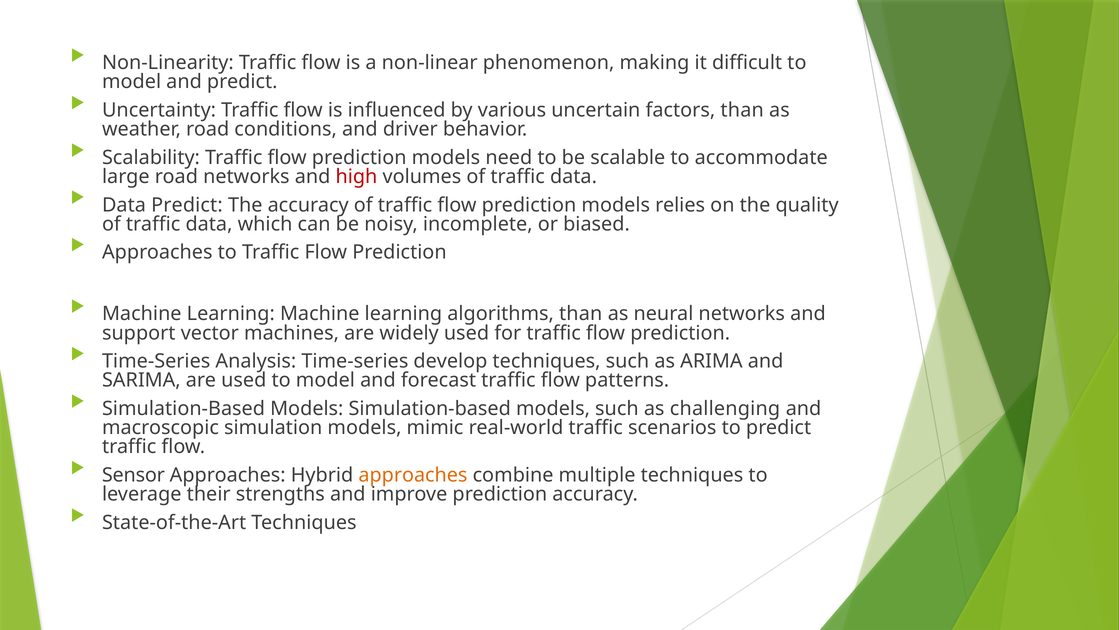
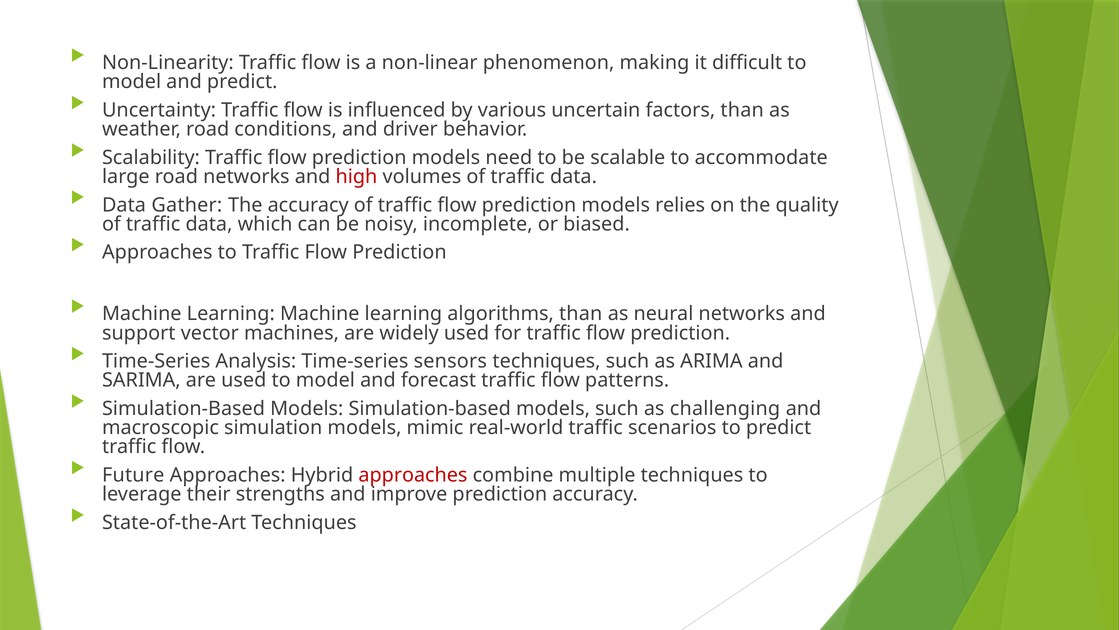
Data Predict: Predict -> Gather (187, 205)
develop: develop -> sensors (450, 361)
Sensor: Sensor -> Future (133, 475)
approaches colour: orange -> red (413, 475)
